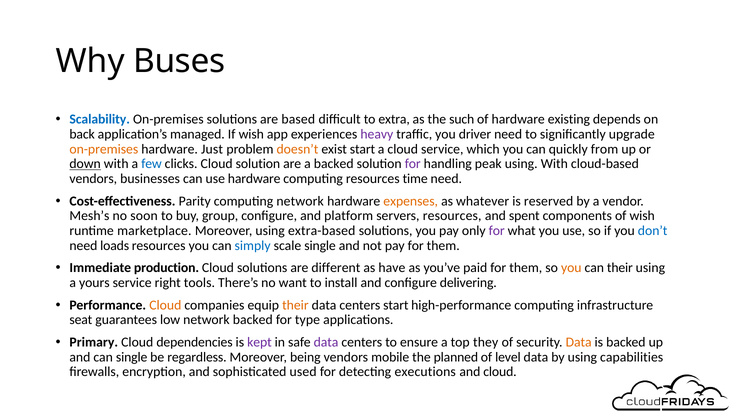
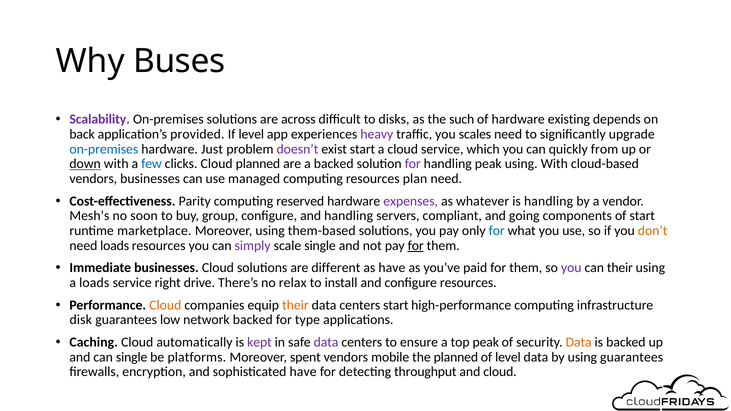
Scalability colour: blue -> purple (100, 120)
based: based -> across (298, 120)
extra: extra -> disks (394, 120)
managed: managed -> provided (197, 134)
If wish: wish -> level (251, 134)
driver: driver -> scales (475, 134)
on-premises colour: orange -> blue (104, 149)
doesn’t colour: orange -> purple (297, 149)
Cloud solution: solution -> planned (258, 164)
use hardware: hardware -> managed (254, 179)
time: time -> plan (415, 179)
computing network: network -> reserved (300, 201)
expenses colour: orange -> purple (411, 201)
is reserved: reserved -> handling (549, 201)
and platform: platform -> handling (349, 216)
servers resources: resources -> compliant (452, 216)
spent: spent -> going (524, 216)
of wish: wish -> start (642, 216)
extra-based: extra-based -> them-based (322, 231)
for colour: purple -> blue (497, 231)
don’t colour: blue -> orange (653, 231)
simply colour: blue -> purple (253, 246)
for underline: none -> present (416, 246)
Immediate production: production -> businesses (166, 268)
you colour: orange -> purple (571, 268)
a yours: yours -> loads (94, 283)
tools: tools -> drive (199, 283)
want: want -> relax (293, 283)
configure delivering: delivering -> resources (468, 283)
seat: seat -> disk (81, 320)
Primary: Primary -> Caching (94, 342)
dependencies: dependencies -> automatically (194, 342)
top they: they -> peak (486, 342)
regardless: regardless -> platforms (197, 357)
being: being -> spent (305, 357)
using capabilities: capabilities -> guarantees (632, 357)
sophisticated used: used -> have (303, 372)
executions: executions -> throughput (425, 372)
